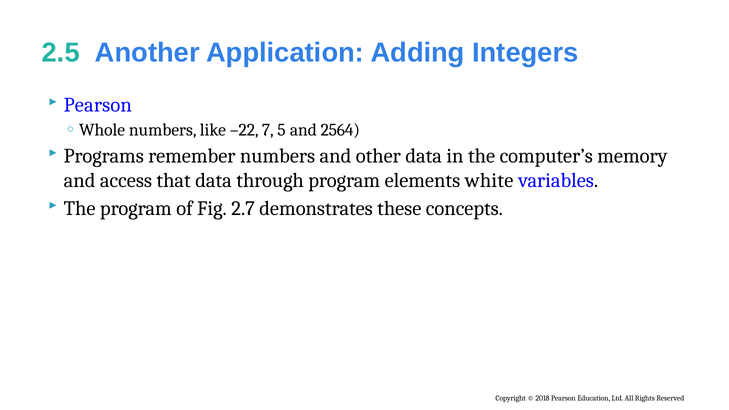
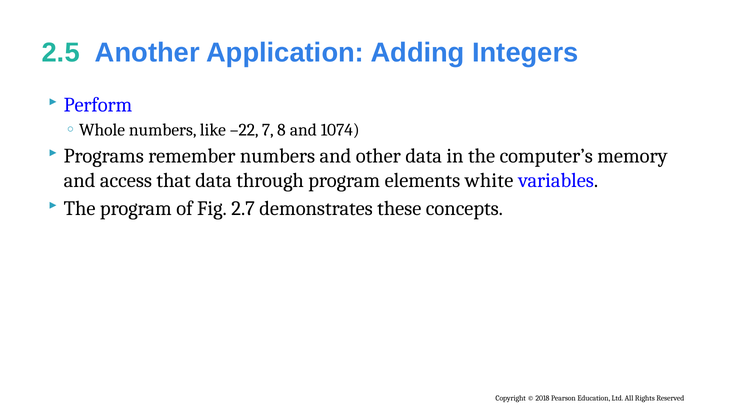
Pearson: Pearson -> Perform (98, 105)
5: 5 -> 8 (281, 130)
2564: 2564 -> 1074 (340, 130)
